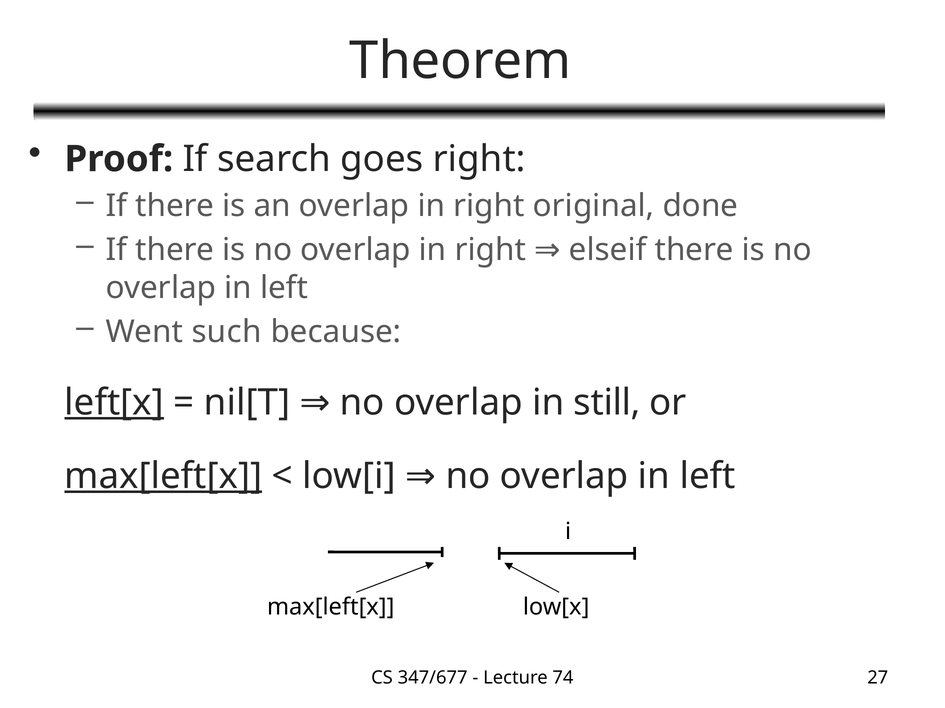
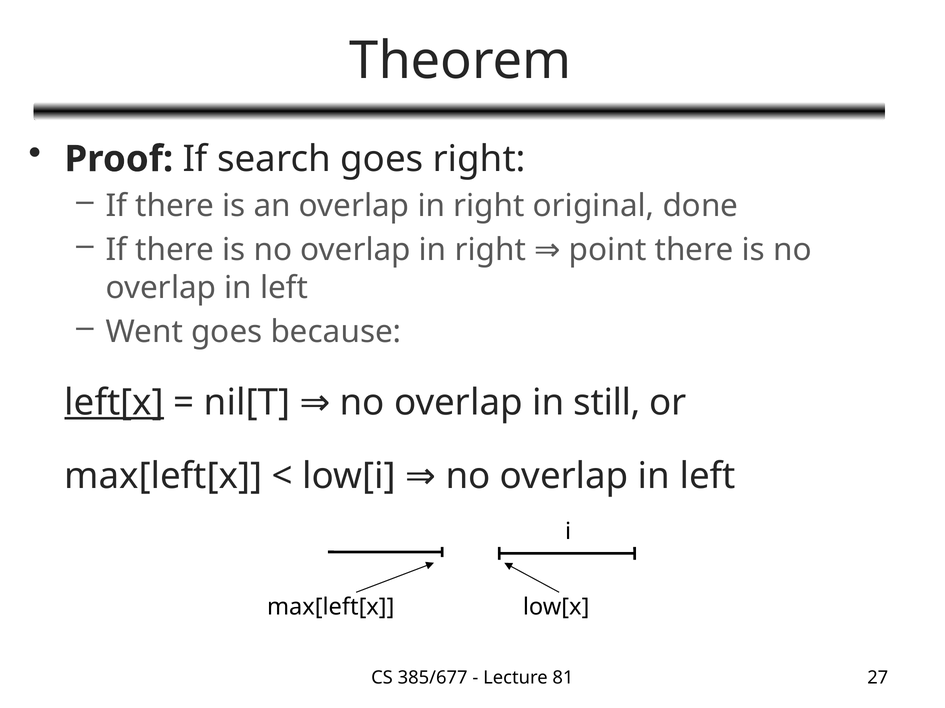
elseif: elseif -> point (608, 250)
Went such: such -> goes (227, 332)
max[left[x underline: present -> none (163, 476)
347/677: 347/677 -> 385/677 (433, 678)
74: 74 -> 81 (563, 678)
